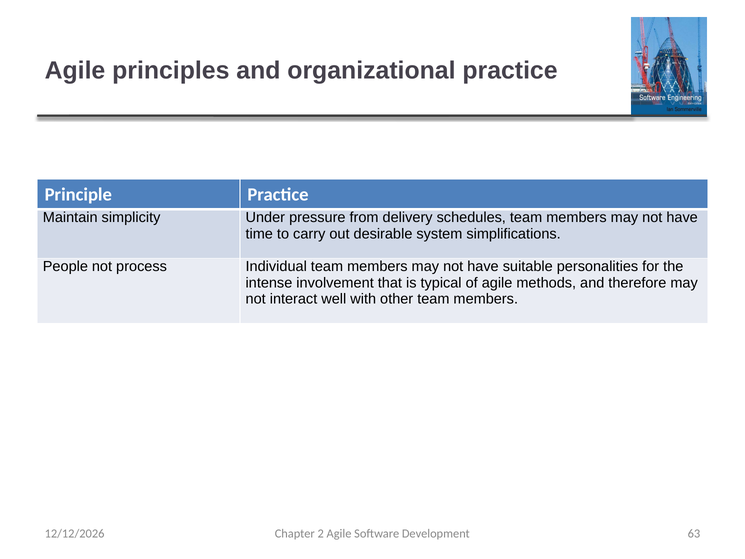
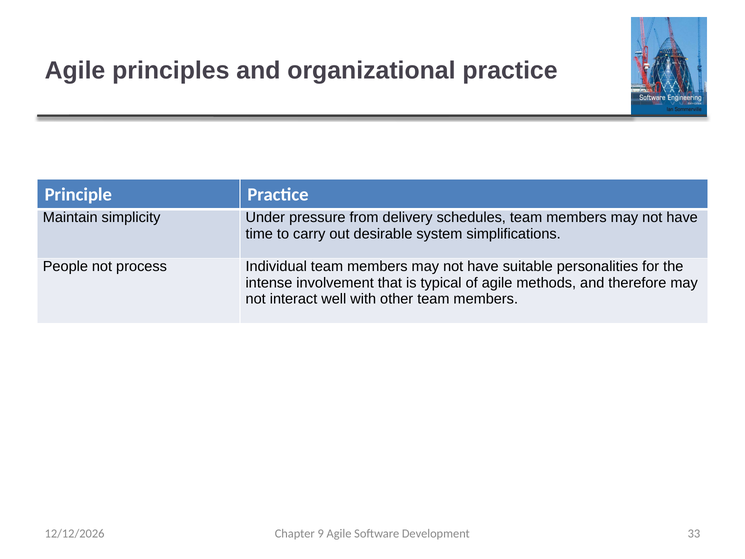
2: 2 -> 9 (321, 534)
63: 63 -> 33 (694, 533)
